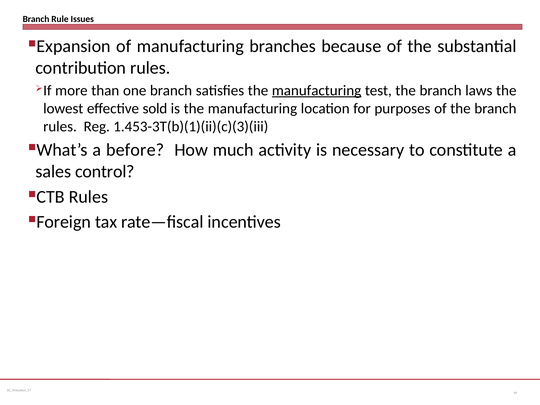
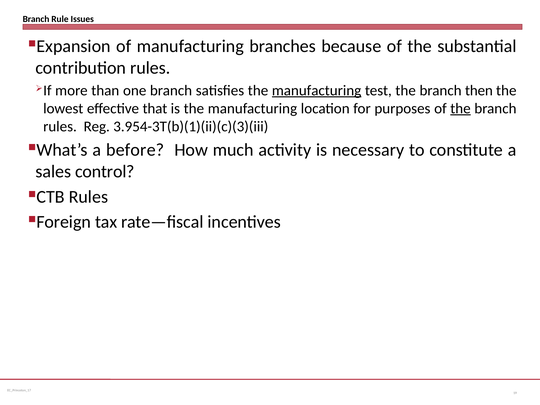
laws: laws -> then (479, 90)
sold: sold -> that (155, 108)
the underline: none -> present (460, 108)
1.453-3T(b)(1)(ii)(c)(3)(iii: 1.453-3T(b)(1)(ii)(c)(3)(iii -> 3.954-3T(b)(1)(ii)(c)(3)(iii (191, 126)
